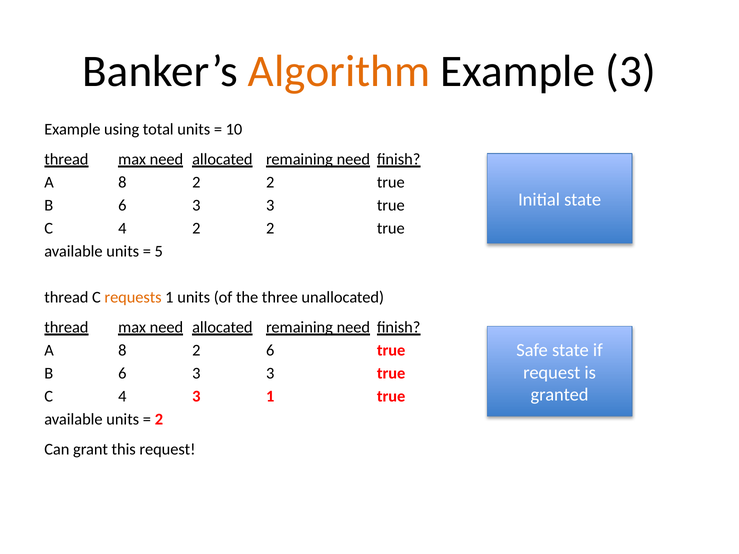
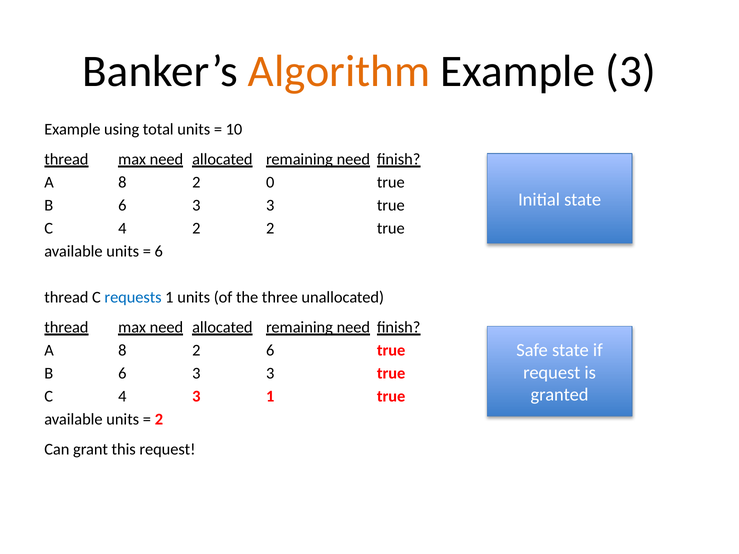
8 2 2: 2 -> 0 (270, 182)
5: 5 -> 6 (159, 251)
requests colour: orange -> blue (133, 297)
